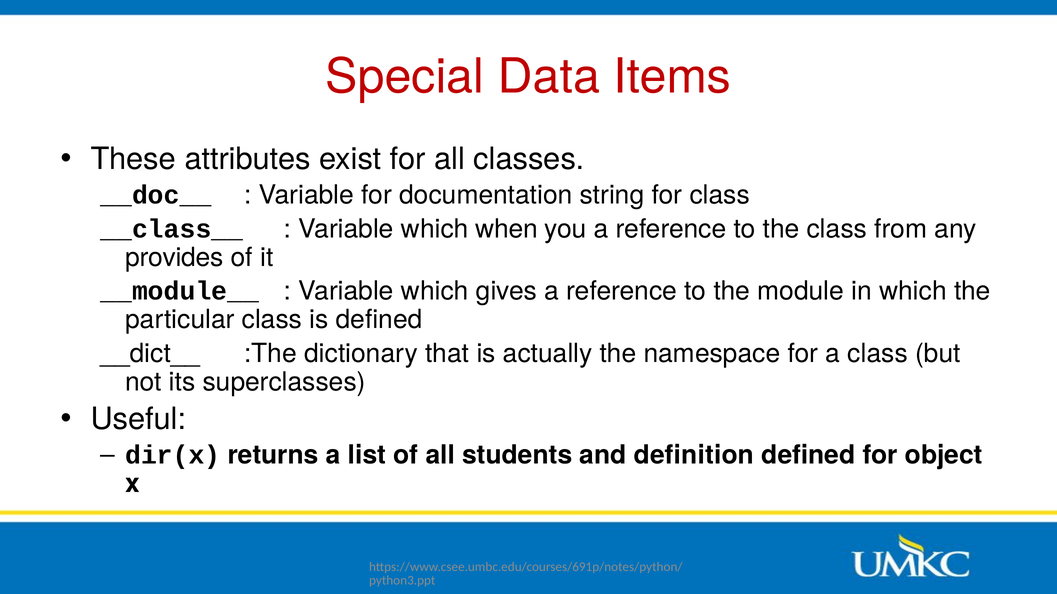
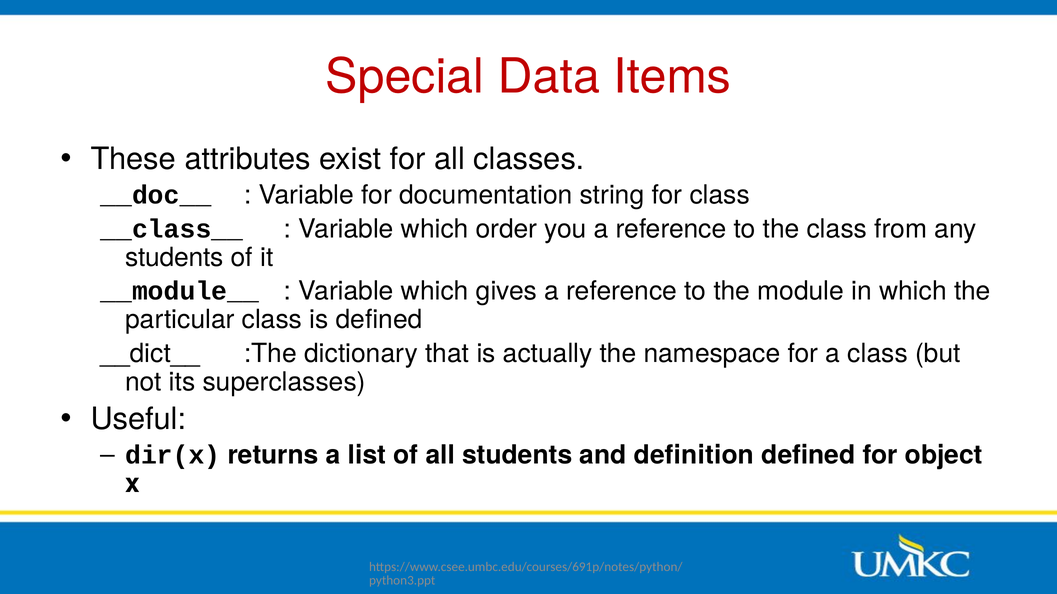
when: when -> order (507, 229)
provides: provides -> students (174, 258)
